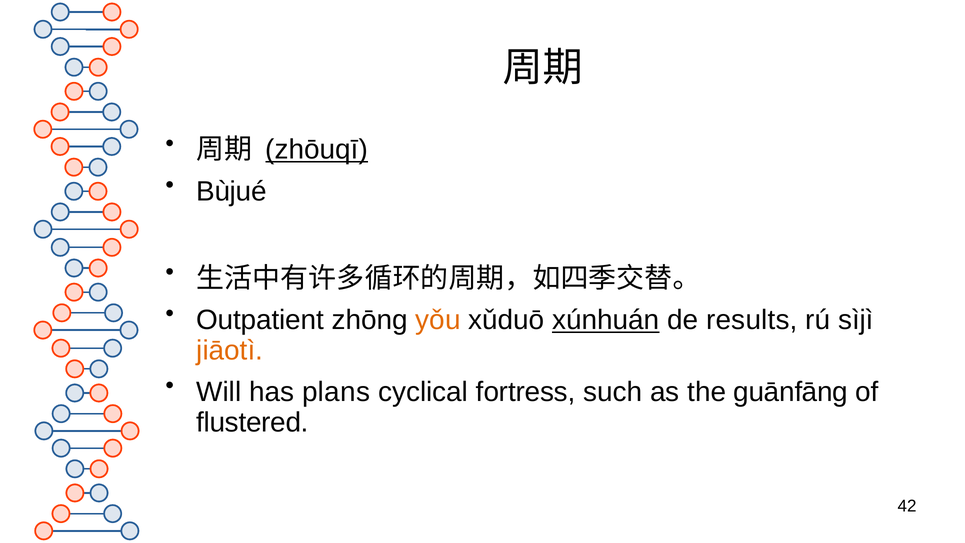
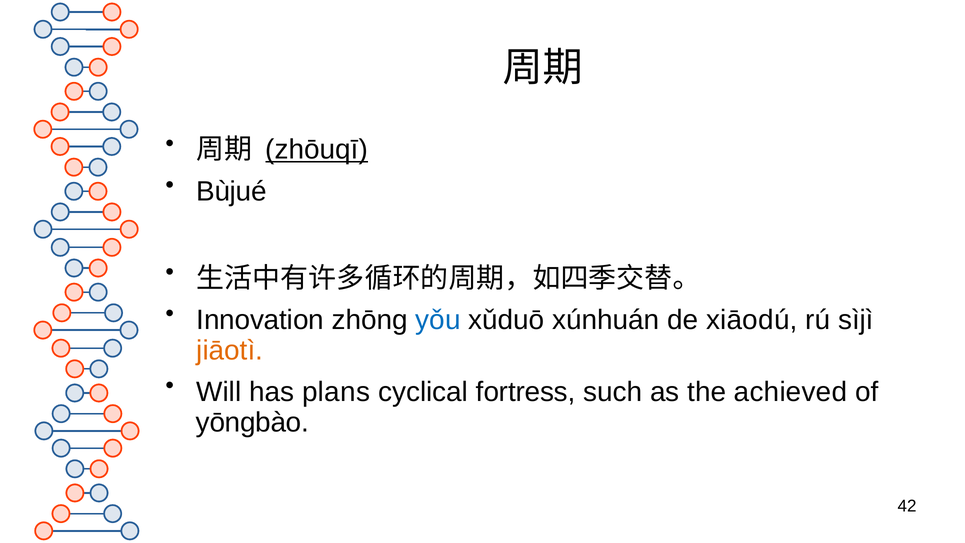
Outpatient: Outpatient -> Innovation (260, 320)
yǒu colour: orange -> blue (438, 320)
xúnhuán underline: present -> none (606, 320)
results: results -> xiāodú (752, 320)
guānfāng: guānfāng -> achieved (791, 392)
flustered: flustered -> yōngbào (252, 422)
